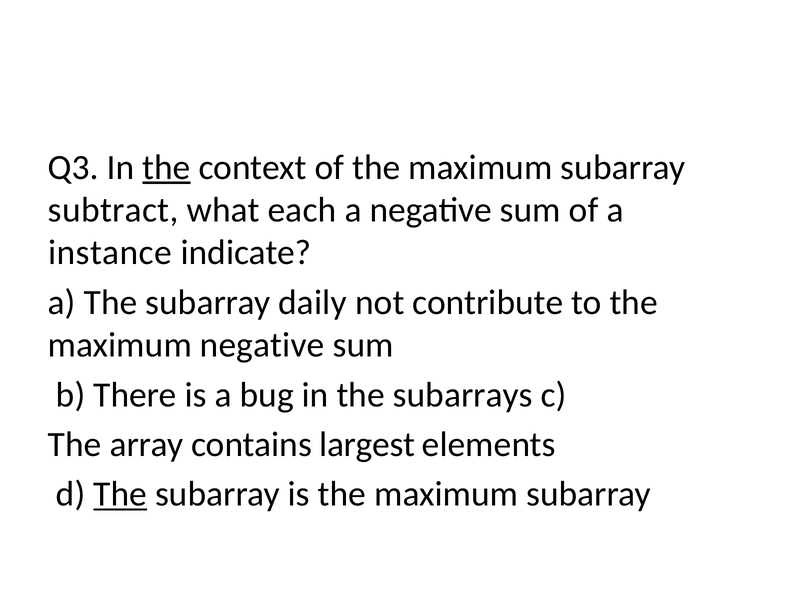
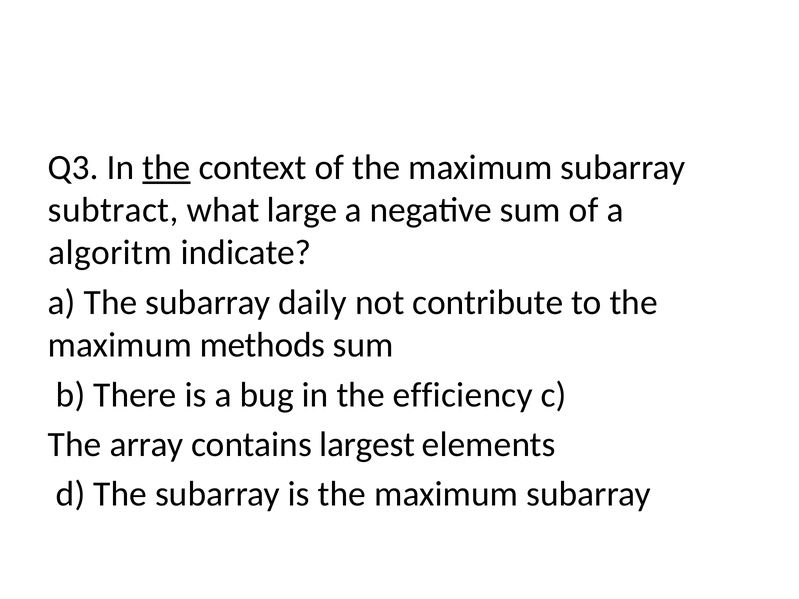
each: each -> large (302, 210)
instance: instance -> algoritm (110, 253)
maximum negative: negative -> methods (262, 345)
subarrays: subarrays -> efficiency (463, 395)
The underline: present -> none (120, 494)
